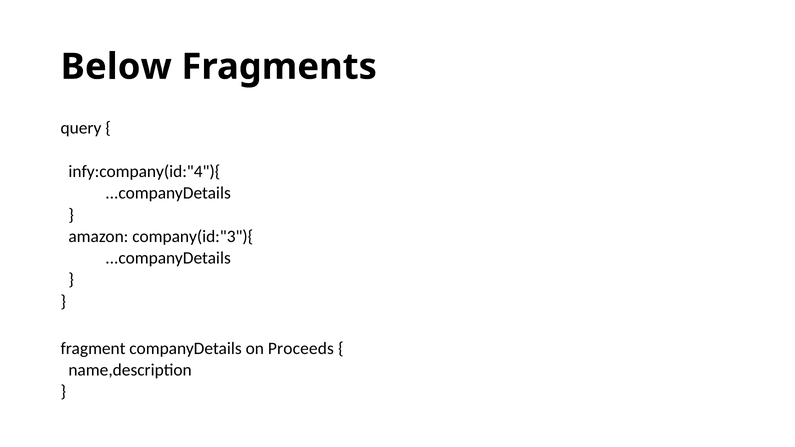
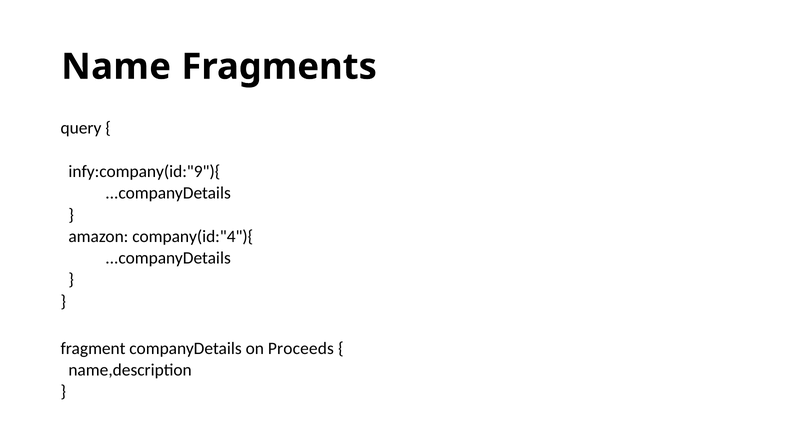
Below: Below -> Name (116, 67)
infy:company(id:"4"){: infy:company(id:"4"){ -> infy:company(id:"9"){ (144, 172)
company(id:"3"){: company(id:"3"){ -> company(id:"4"){ (193, 237)
